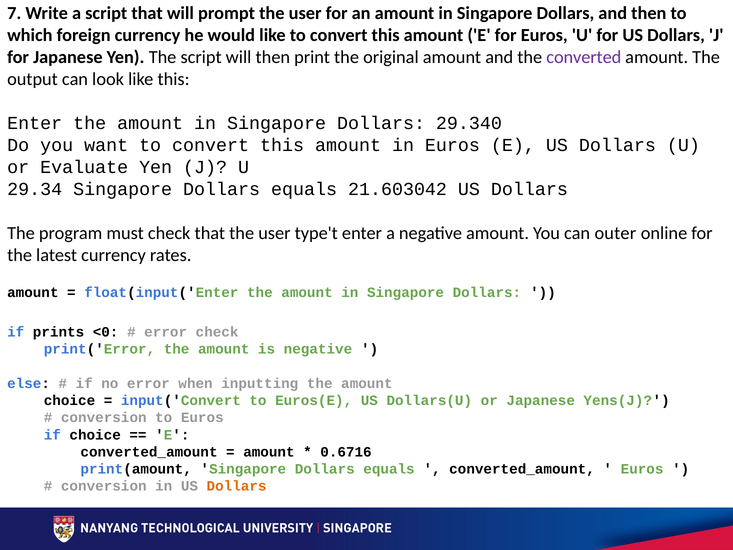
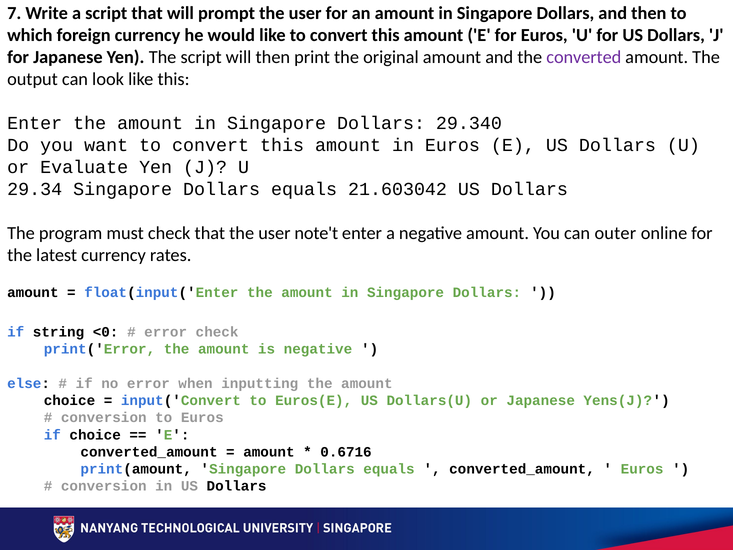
type't: type't -> note't (316, 233)
prints: prints -> string (59, 332)
Dollars colour: orange -> black (237, 486)
